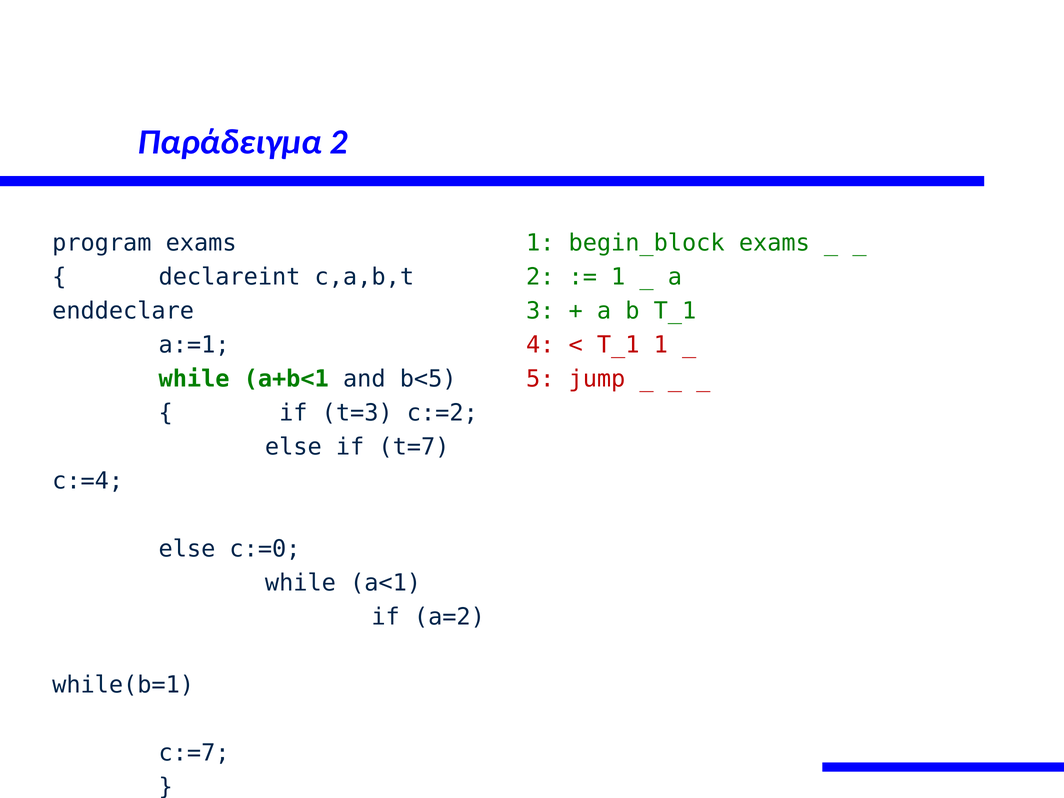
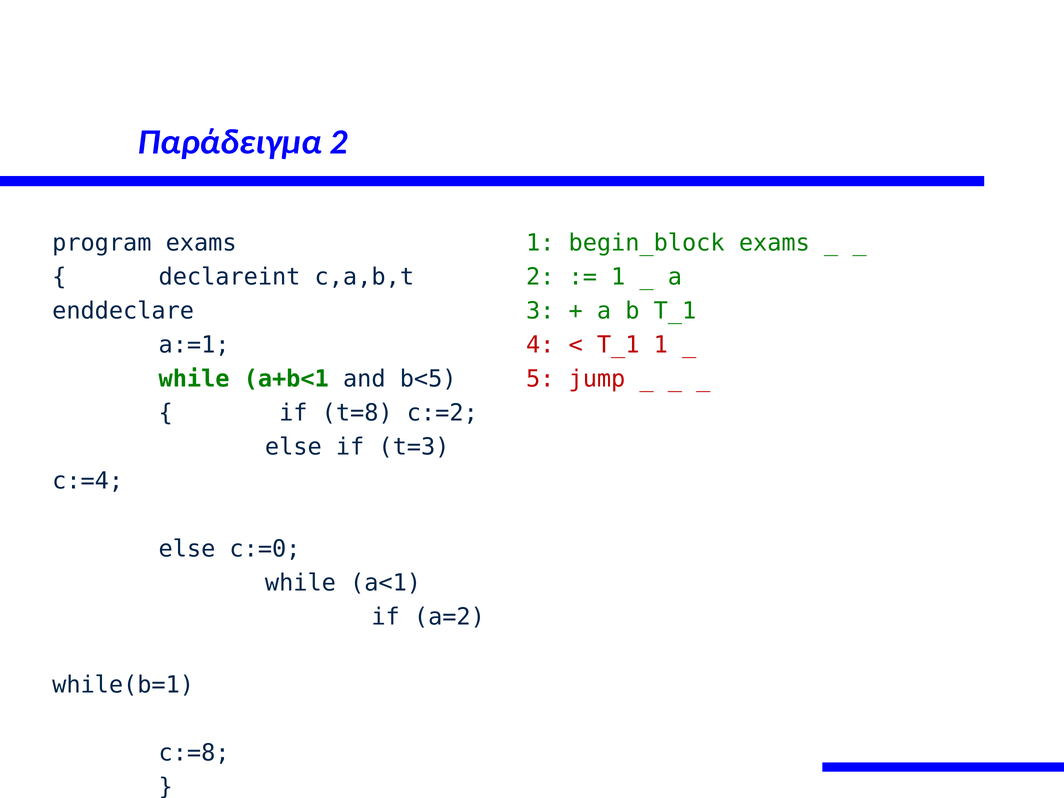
t=3: t=3 -> t=8 (357, 413)
t=7: t=7 -> t=3 (414, 447)
c:=7: c:=7 -> c:=8 (194, 753)
